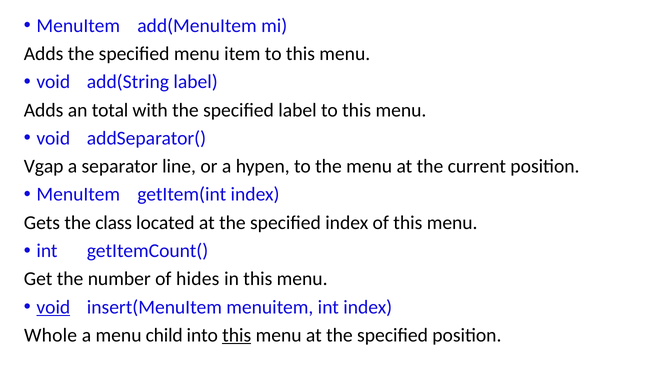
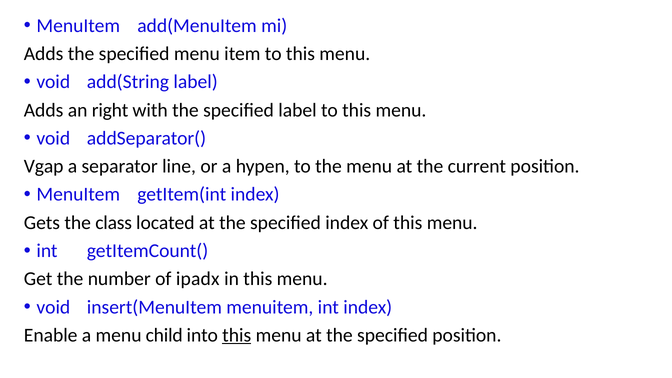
total: total -> right (110, 110)
hides: hides -> ipadx (198, 279)
void underline: present -> none (53, 307)
Whole: Whole -> Enable (51, 335)
